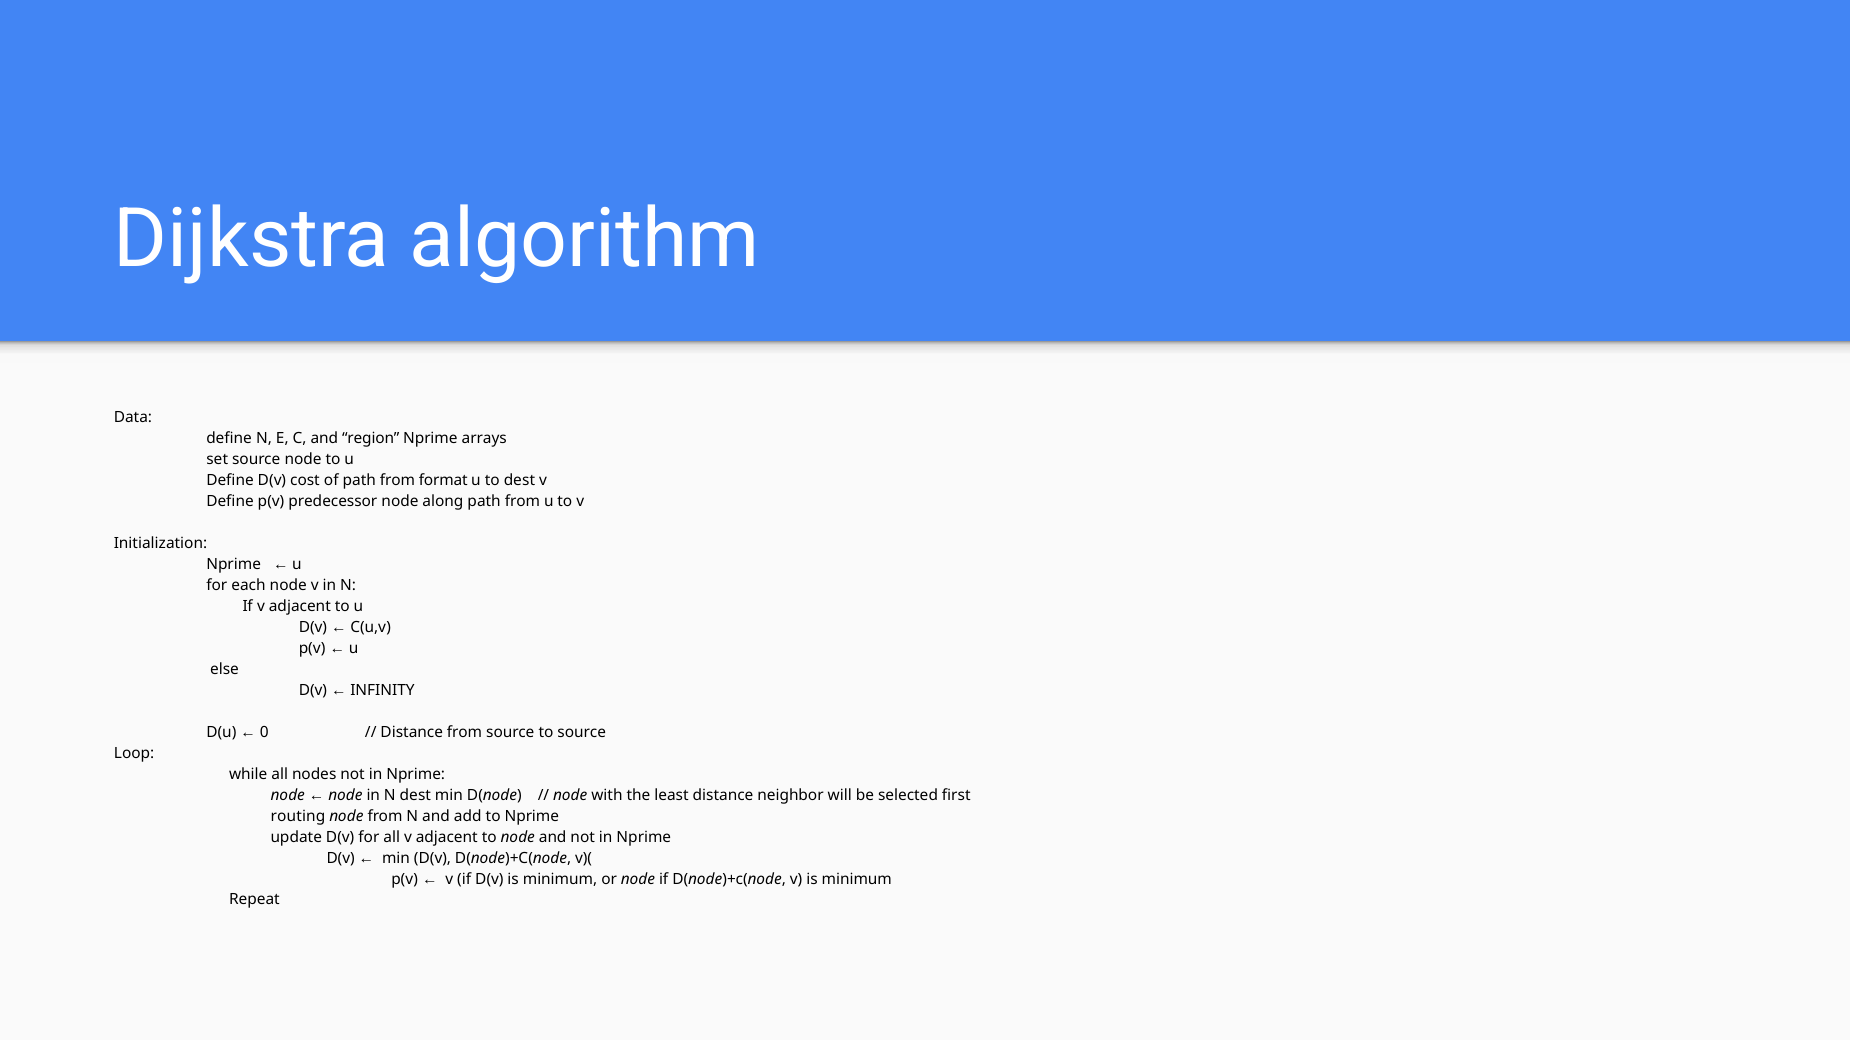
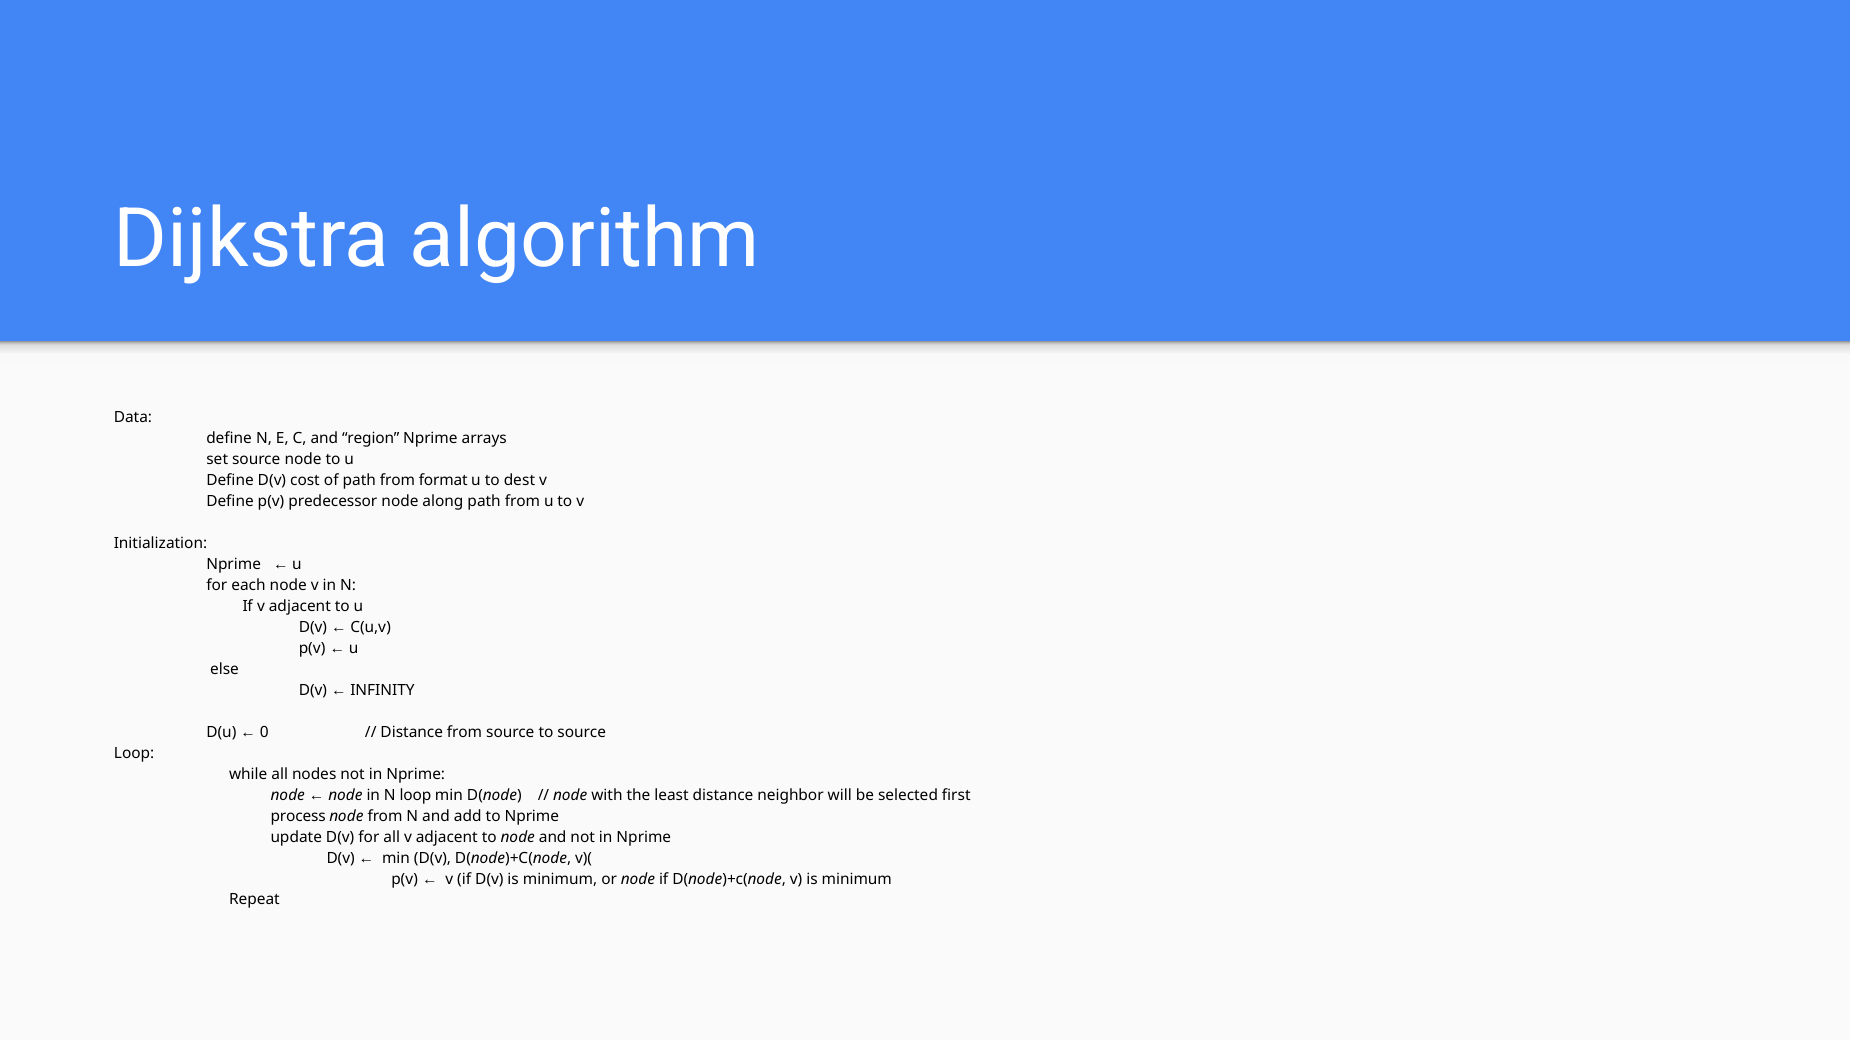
N dest: dest -> loop (415, 796)
routing: routing -> process (298, 817)
